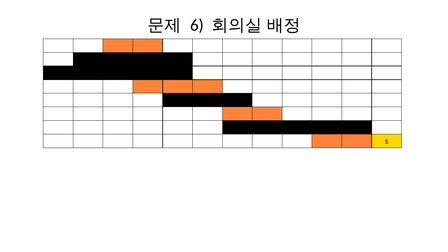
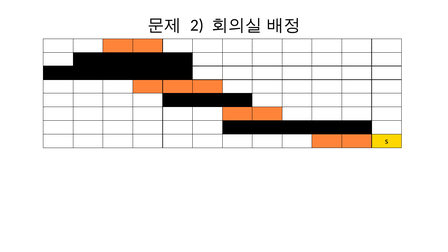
6: 6 -> 2 (197, 25)
